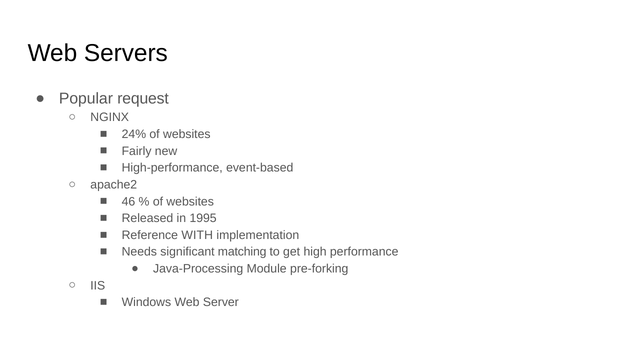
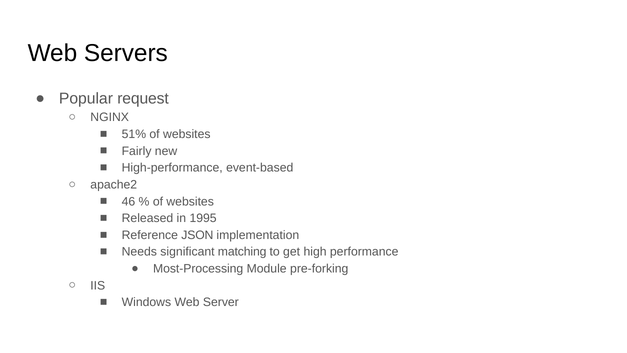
24%: 24% -> 51% (134, 134)
WITH: WITH -> JSON (197, 235)
Java-Processing: Java-Processing -> Most-Processing (198, 269)
